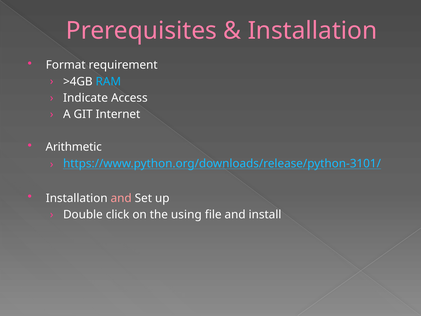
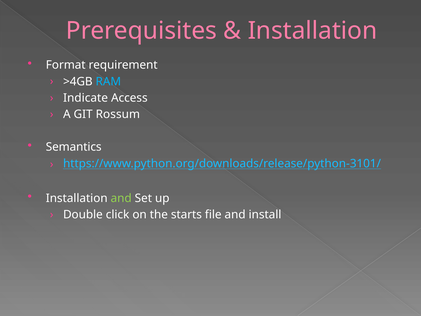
Internet: Internet -> Rossum (118, 114)
Arithmetic: Arithmetic -> Semantics (74, 147)
and colour: pink -> light green (121, 198)
using: using -> starts (186, 214)
